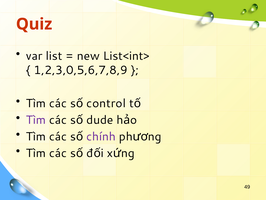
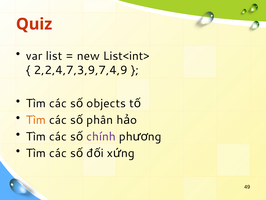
1,2,3,0,5,6,7,8,9: 1,2,3,0,5,6,7,8,9 -> 2,2,4,7,3,9,7,4,9 (81, 70)
control: control -> objects (106, 103)
Tìm colour: purple -> orange (36, 120)
dude: dude -> phân (100, 120)
